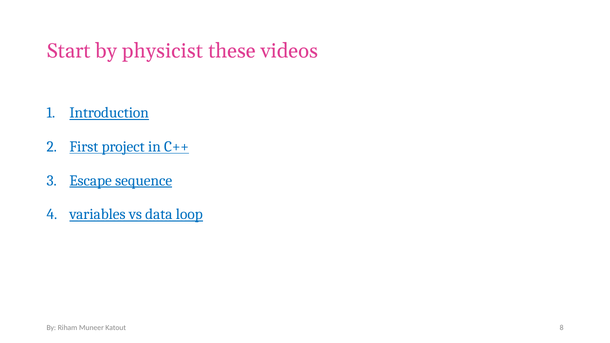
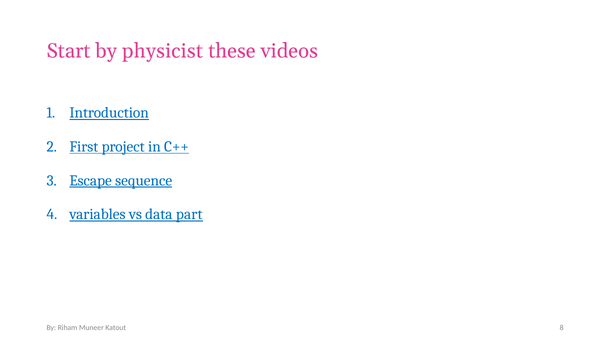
loop: loop -> part (189, 214)
